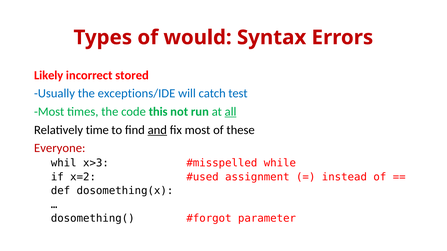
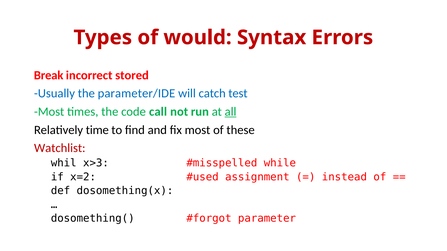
Likely: Likely -> Break (49, 75)
exceptions/IDE: exceptions/IDE -> parameter/IDE (136, 94)
this: this -> call (158, 112)
and underline: present -> none (157, 130)
Everyone: Everyone -> Watchlist (60, 148)
